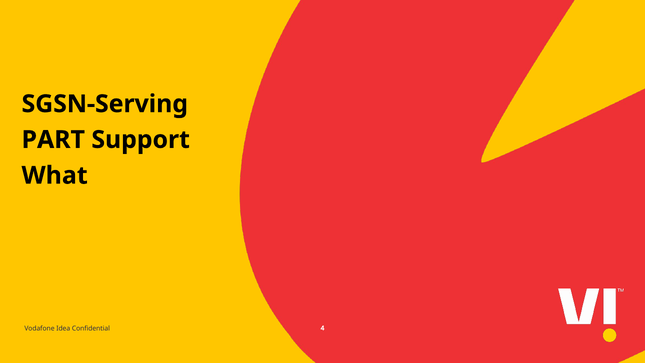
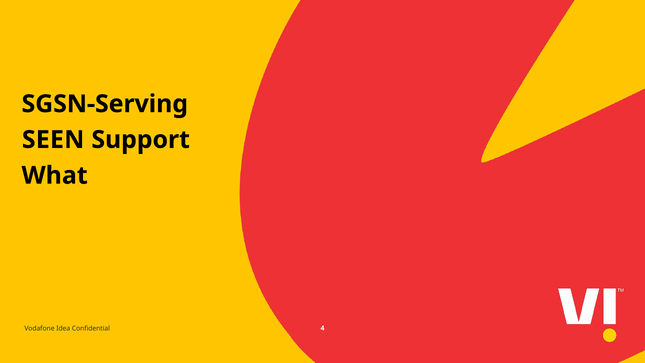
PART: PART -> SEEN (53, 140)
